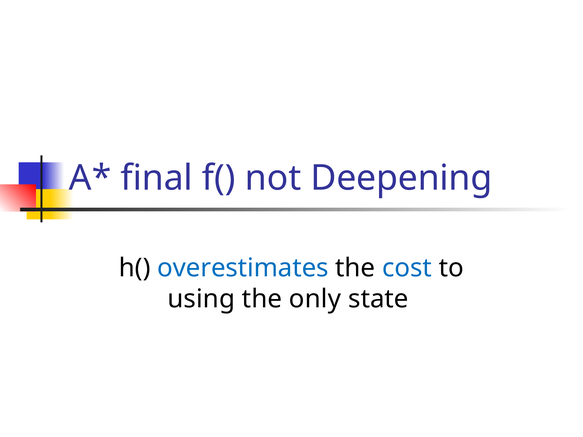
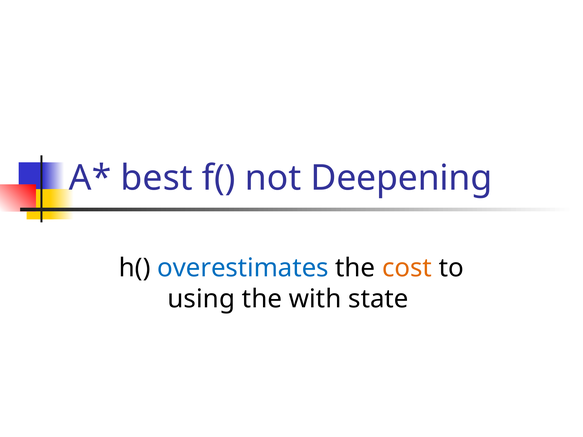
final: final -> best (157, 178)
cost colour: blue -> orange (407, 268)
only: only -> with (315, 299)
